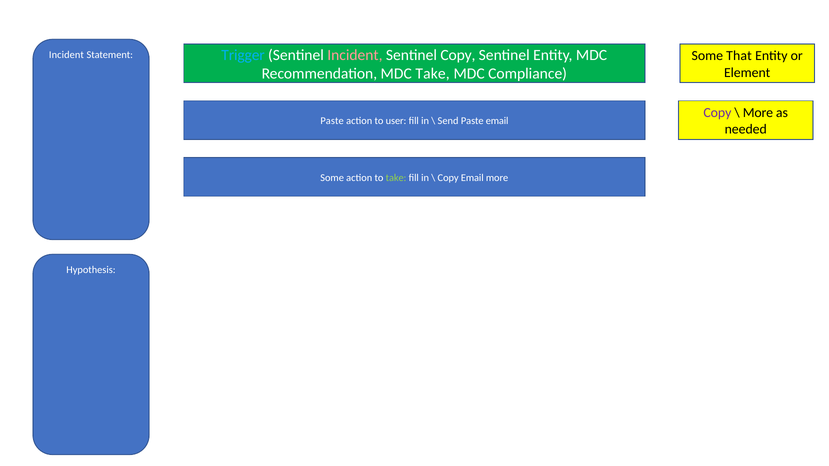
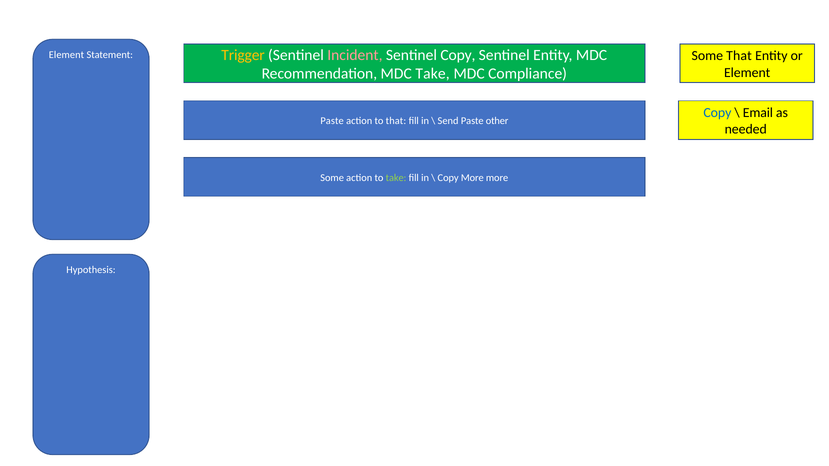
Trigger colour: light blue -> yellow (243, 55)
Incident: Incident -> Element (66, 55)
Copy colour: purple -> blue (717, 113)
More: More -> Email (758, 113)
to user: user -> that (396, 121)
Paste email: email -> other (497, 121)
Copy Email: Email -> More (472, 178)
